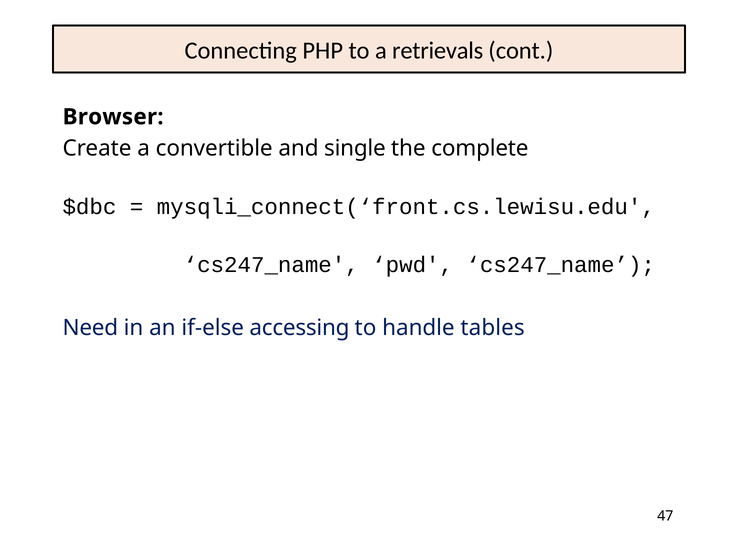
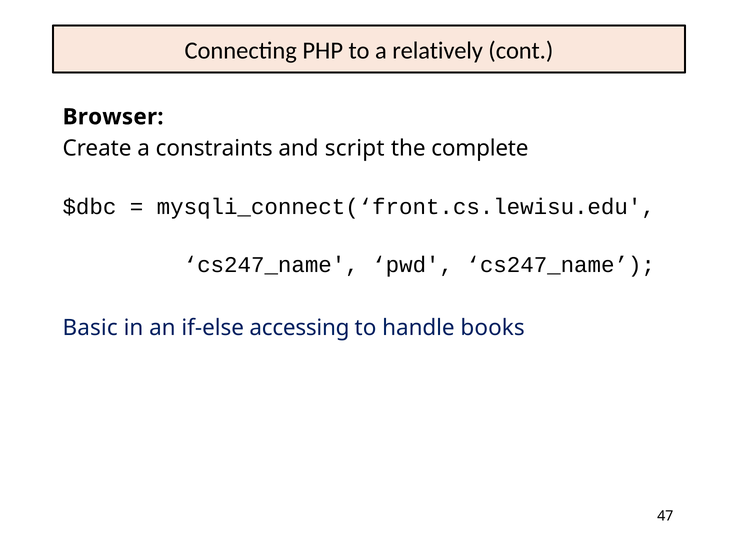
retrievals: retrievals -> relatively (438, 51)
convertible: convertible -> constraints (214, 148)
single: single -> script (355, 148)
Need: Need -> Basic (90, 328)
tables: tables -> books (493, 328)
